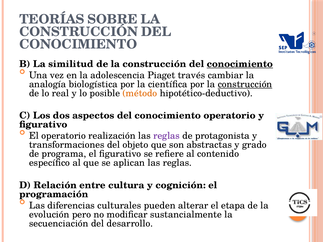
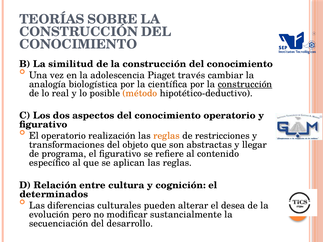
conocimiento underline: present -> none (240, 64)
reglas colour: purple -> orange (167, 136)
protagonista: protagonista -> restricciones (222, 136)
grado: grado -> llegar (254, 145)
programación: programación -> determinados (54, 194)
etapa: etapa -> desea (233, 206)
